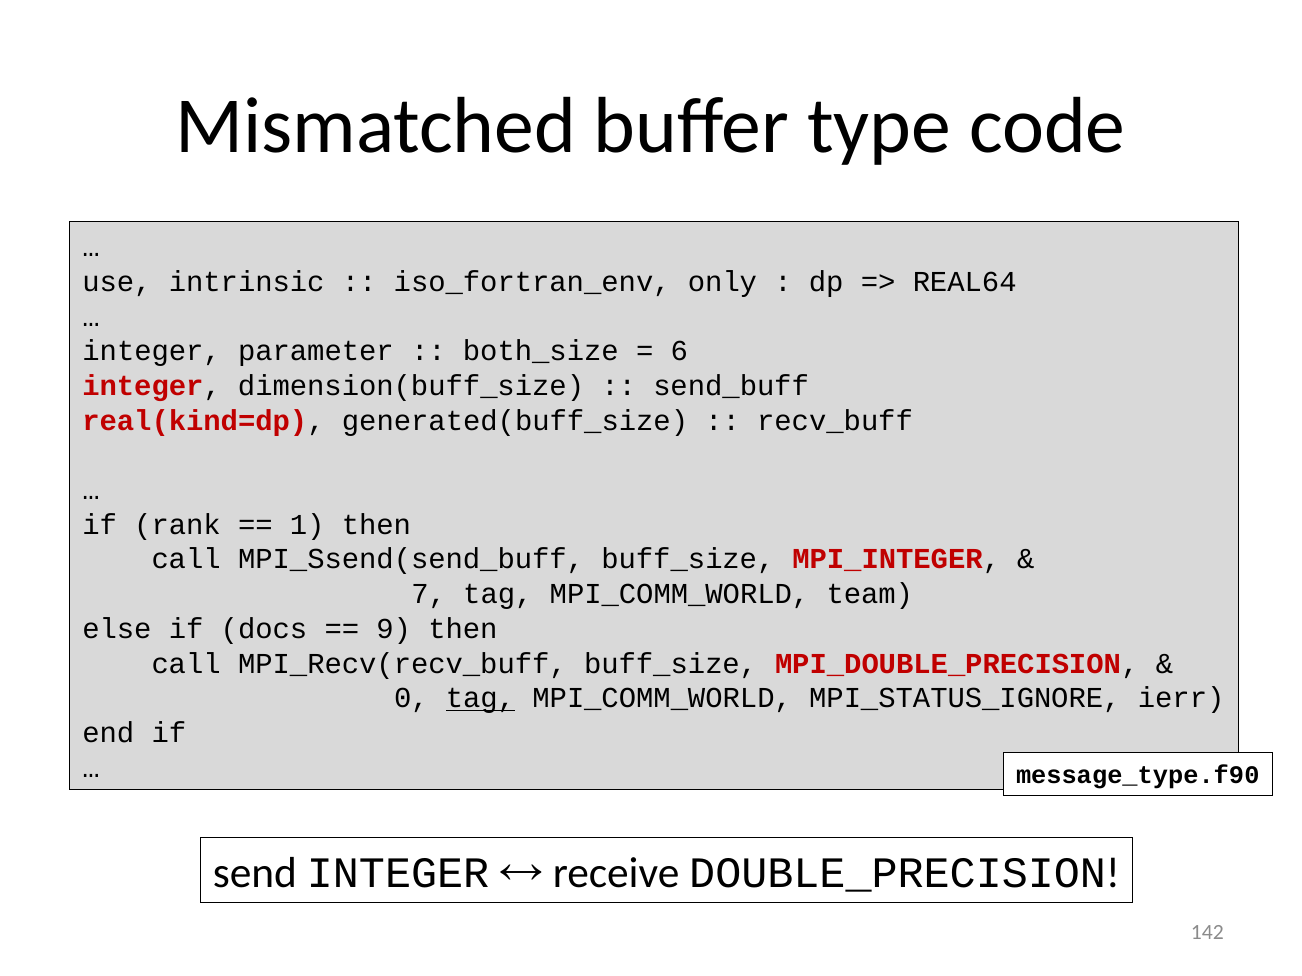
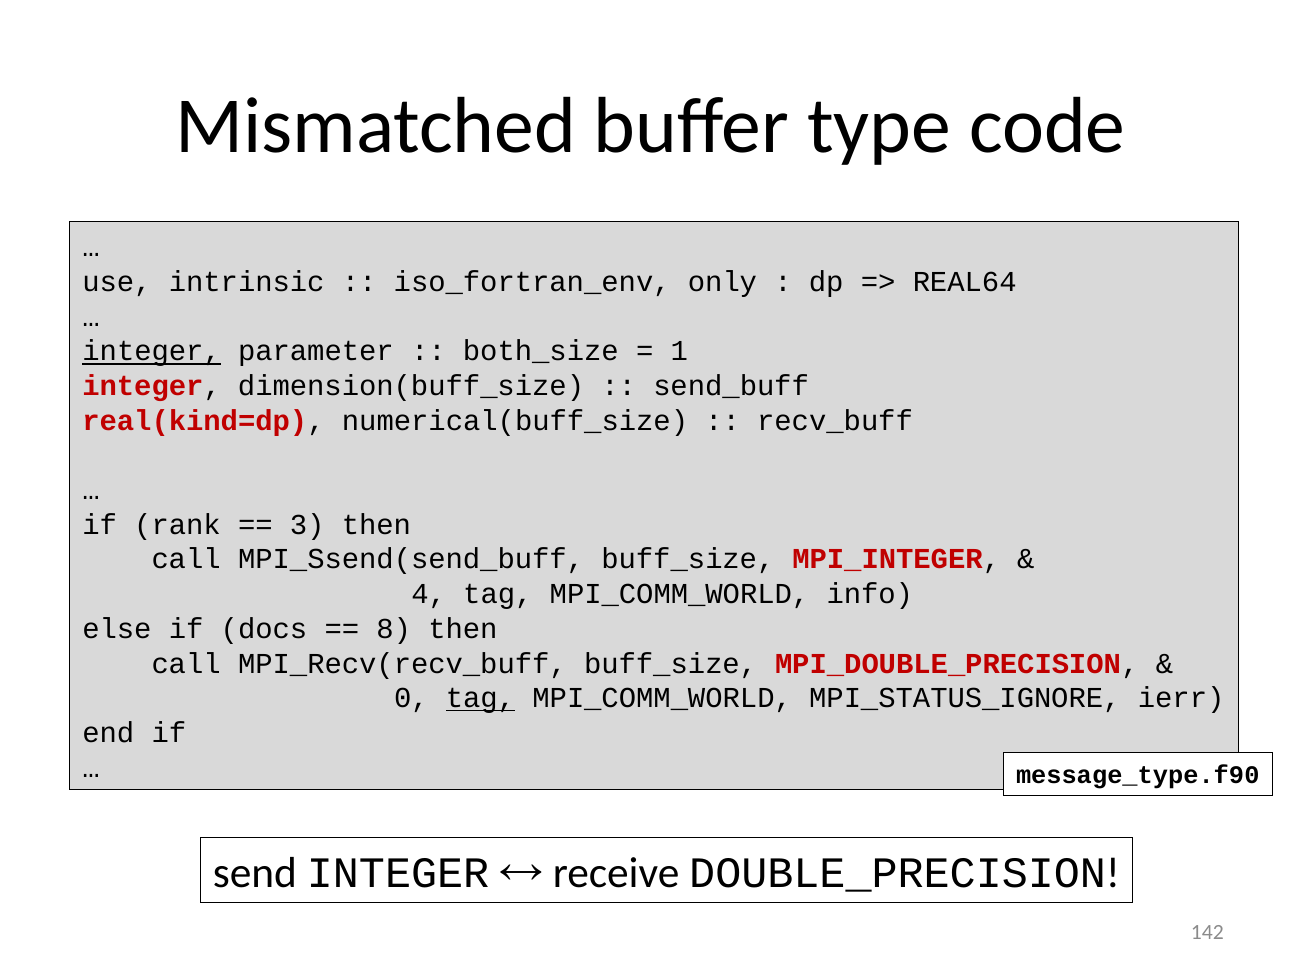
integer underline: none -> present (152, 351)
6: 6 -> 1 (679, 351)
generated(buff_size: generated(buff_size -> numerical(buff_size (515, 421)
1: 1 -> 3 (307, 525)
7: 7 -> 4 (429, 594)
team: team -> info (870, 594)
9: 9 -> 8 (394, 629)
